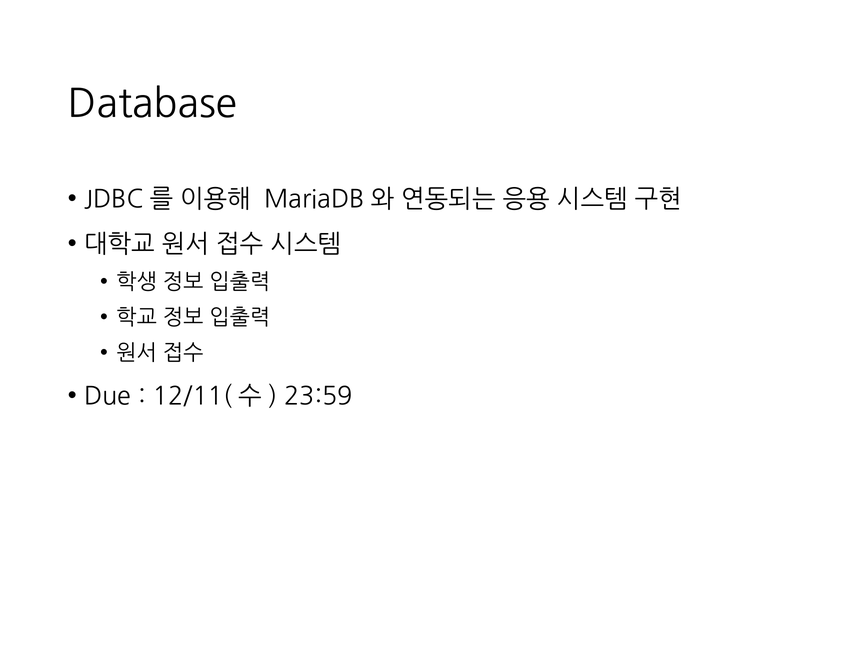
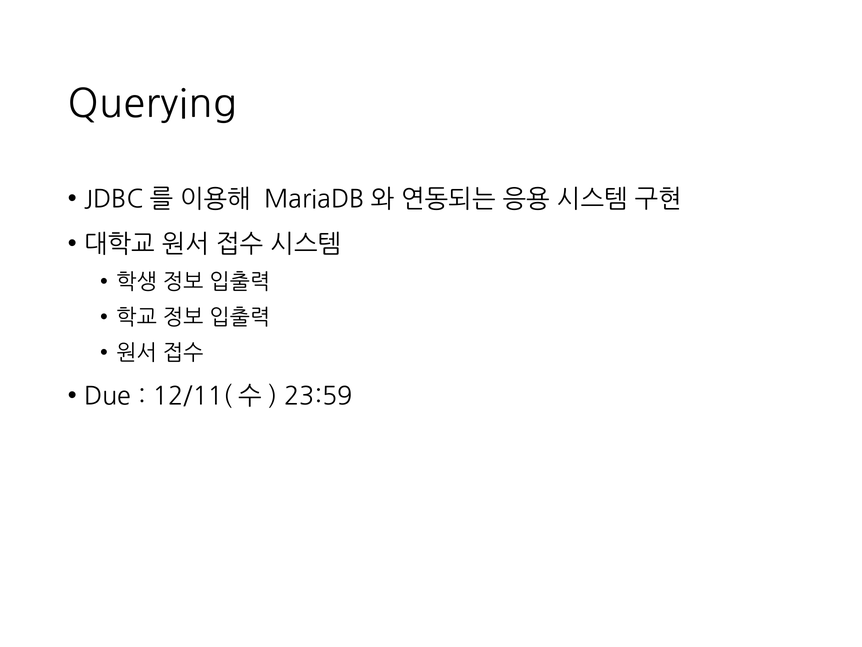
Database: Database -> Querying (153, 104)
